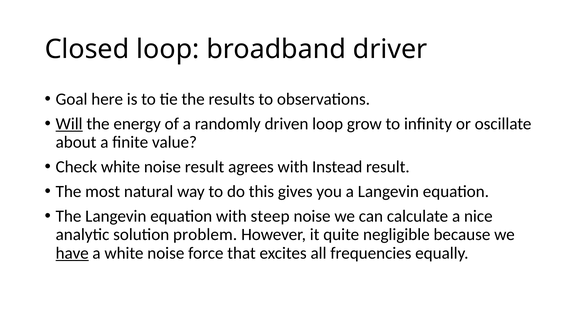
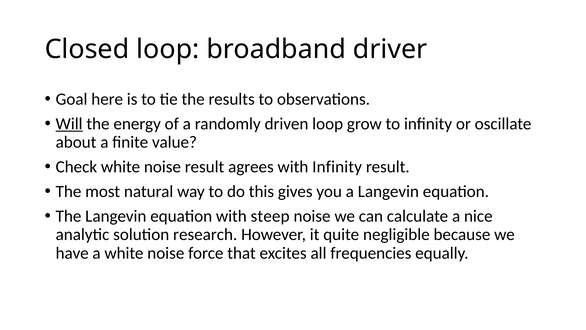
with Instead: Instead -> Infinity (337, 167)
problem: problem -> research (205, 234)
have underline: present -> none (72, 253)
